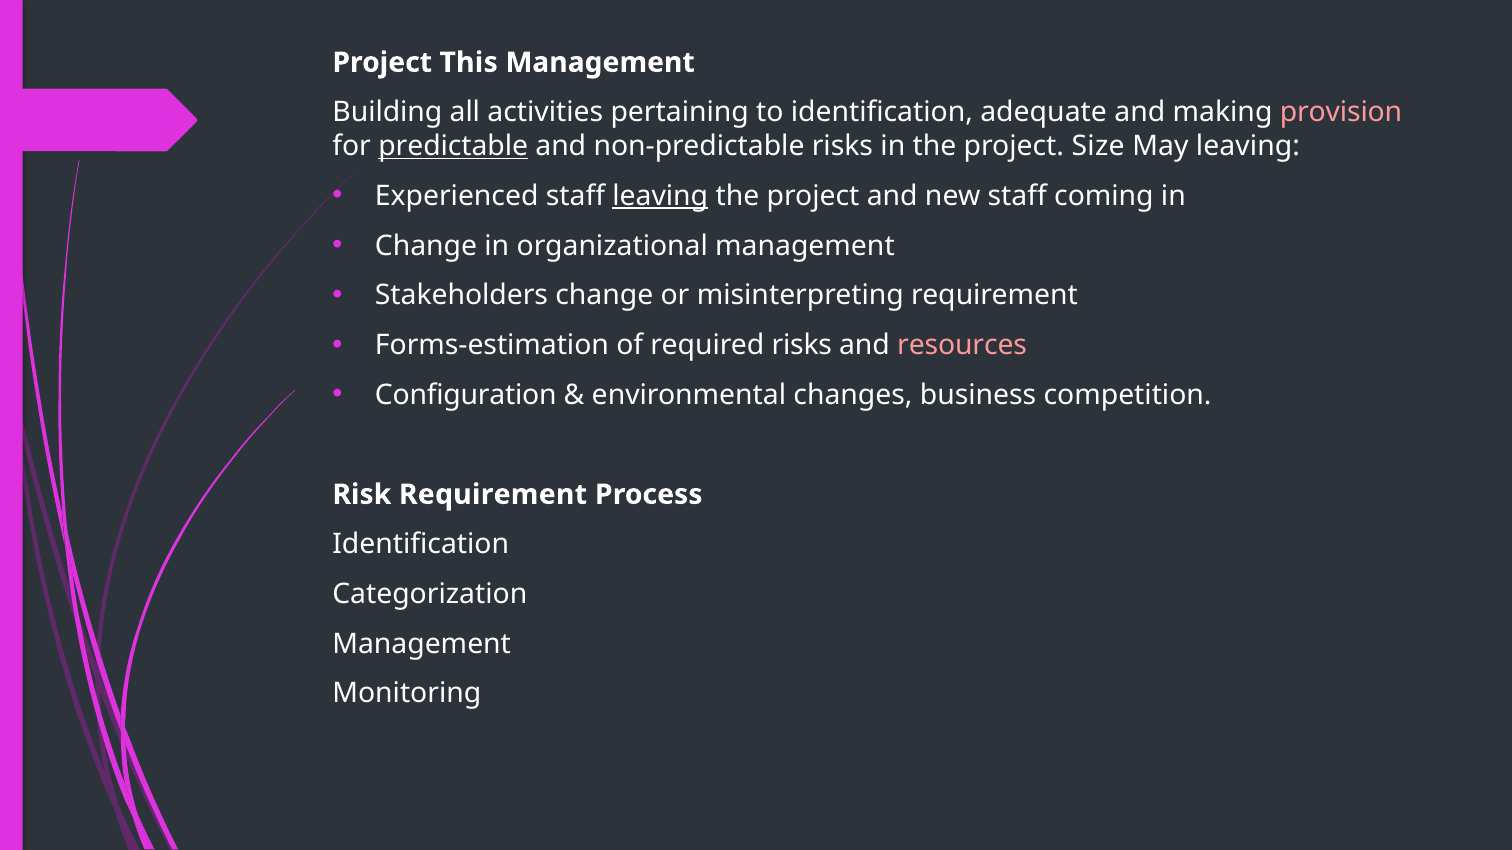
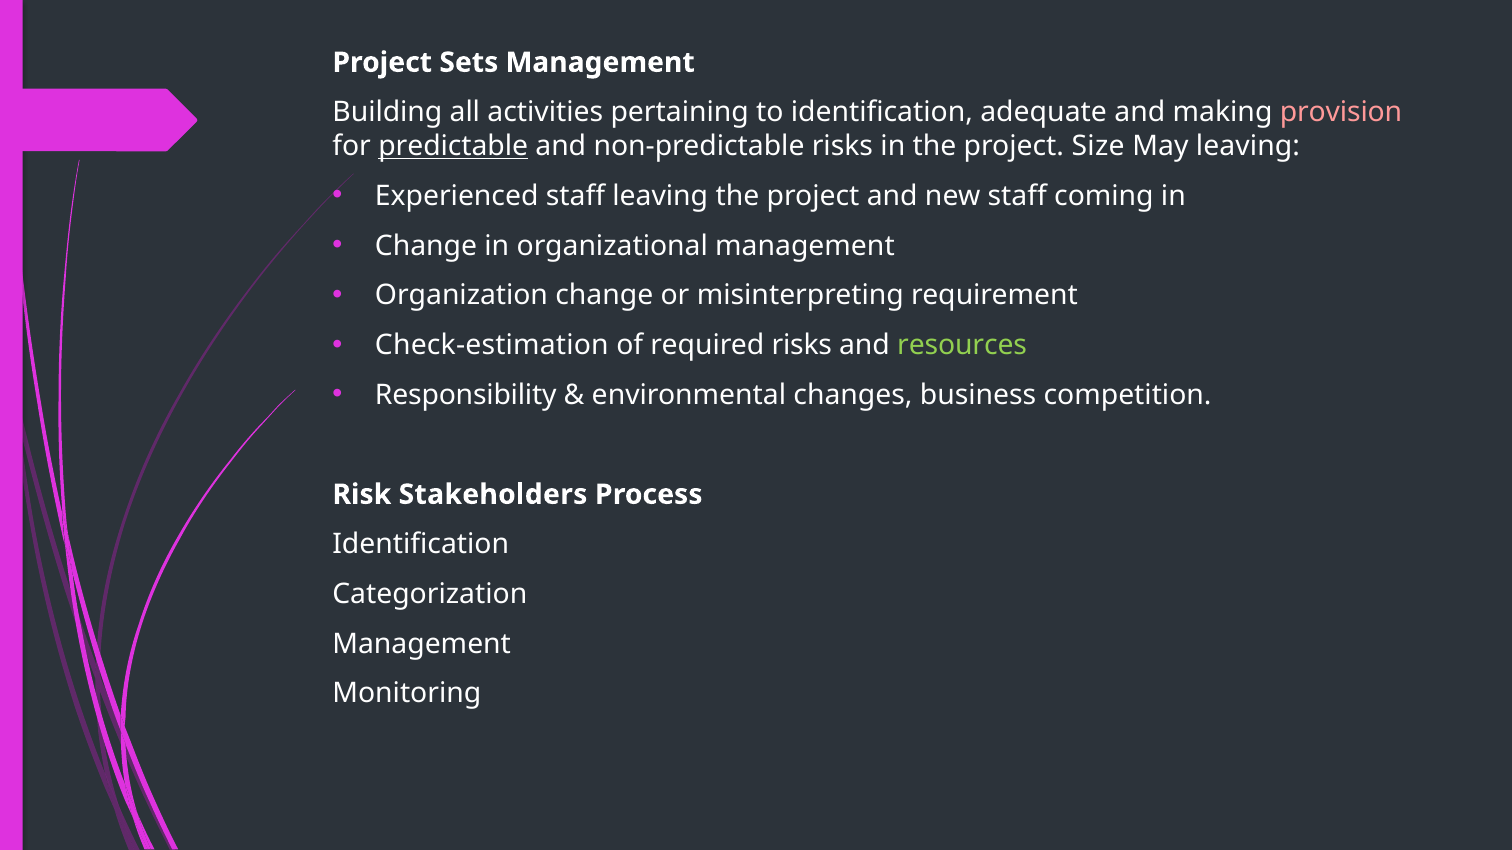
This: This -> Sets (469, 62)
leaving underline: present -> none (660, 196)
Stakeholders: Stakeholders -> Organization (461, 296)
Forms-estimation: Forms-estimation -> Check-estimation (492, 345)
resources colour: pink -> light green (962, 345)
Configuration: Configuration -> Responsibility (466, 395)
Risk Requirement: Requirement -> Stakeholders (493, 495)
